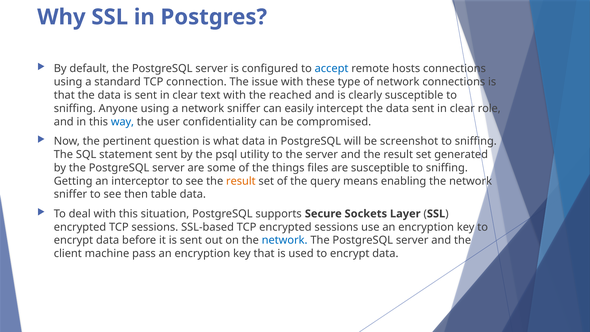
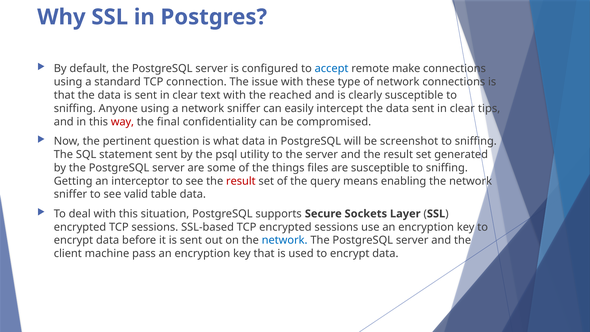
hosts: hosts -> make (406, 69)
role: role -> tips (489, 108)
way colour: blue -> red (122, 122)
user: user -> final (168, 122)
result colour: orange -> red (241, 181)
then: then -> valid (136, 194)
